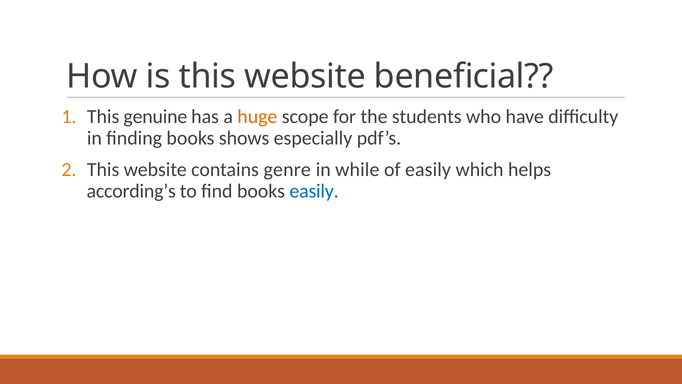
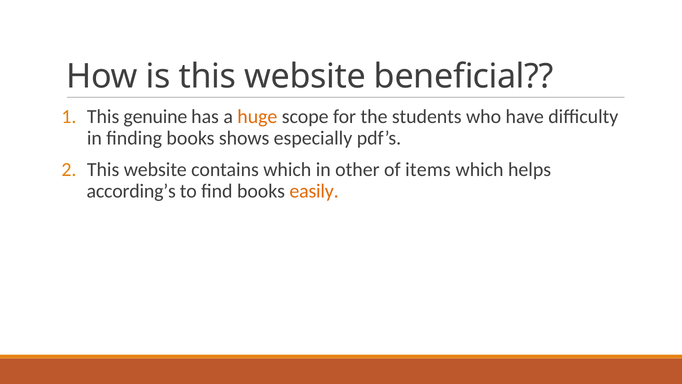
contains genre: genre -> which (287, 169)
while: while -> other (357, 169)
of easily: easily -> items (428, 169)
easily colour: blue -> orange (314, 191)
